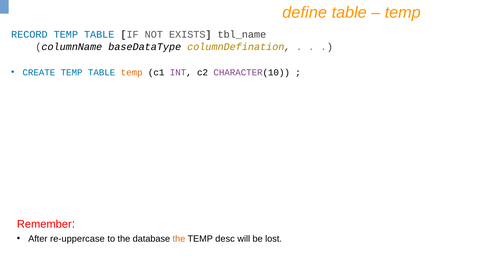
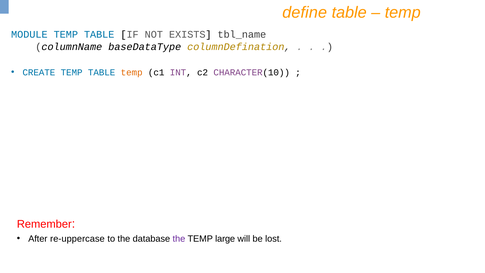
RECORD: RECORD -> MODULE (29, 35)
the colour: orange -> purple (179, 239)
desc: desc -> large (225, 239)
